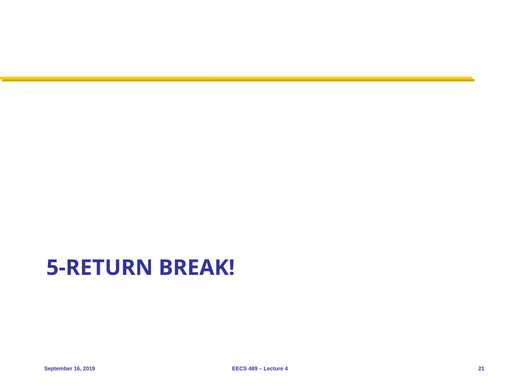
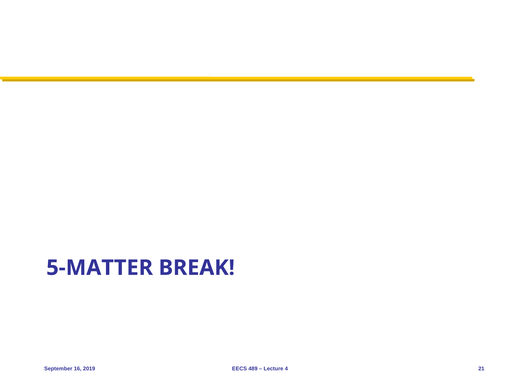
5-RETURN: 5-RETURN -> 5-MATTER (100, 268)
